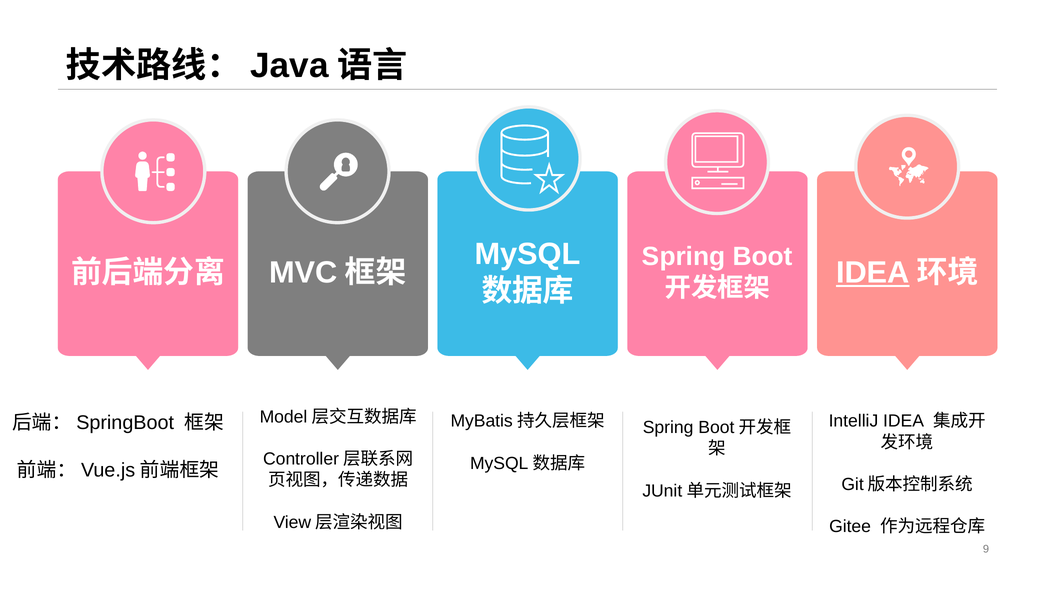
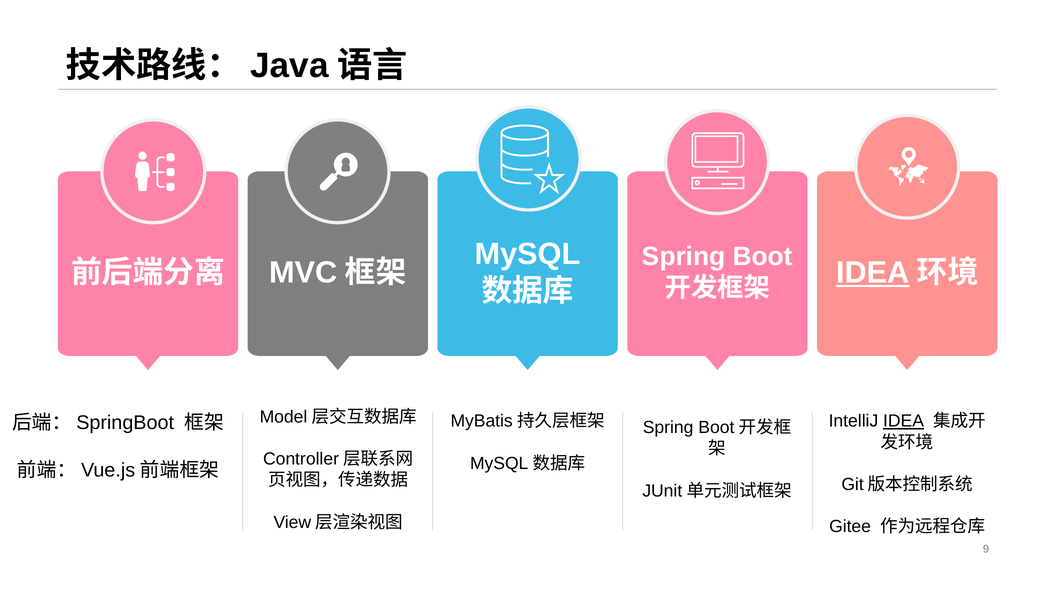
IDEA underline: none -> present (904, 422)
